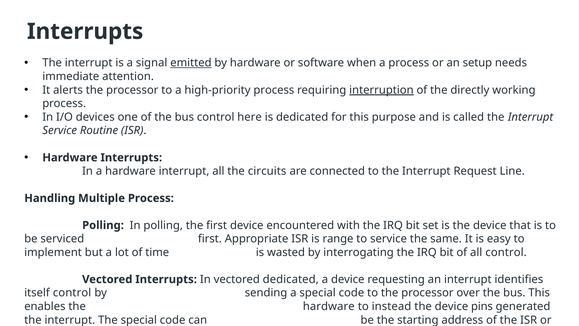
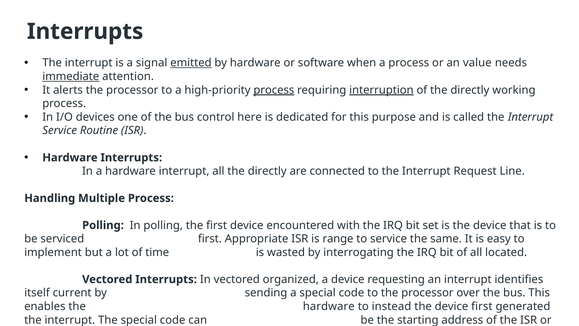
setup: setup -> value (477, 63)
immediate underline: none -> present (71, 76)
process underline: none -> present (274, 90)
all the circuits: circuits -> directly (267, 171)
all control: control -> located (506, 252)
vectored dedicated: dedicated -> organized (291, 279)
itself control: control -> current (72, 293)
device pins: pins -> first (482, 306)
